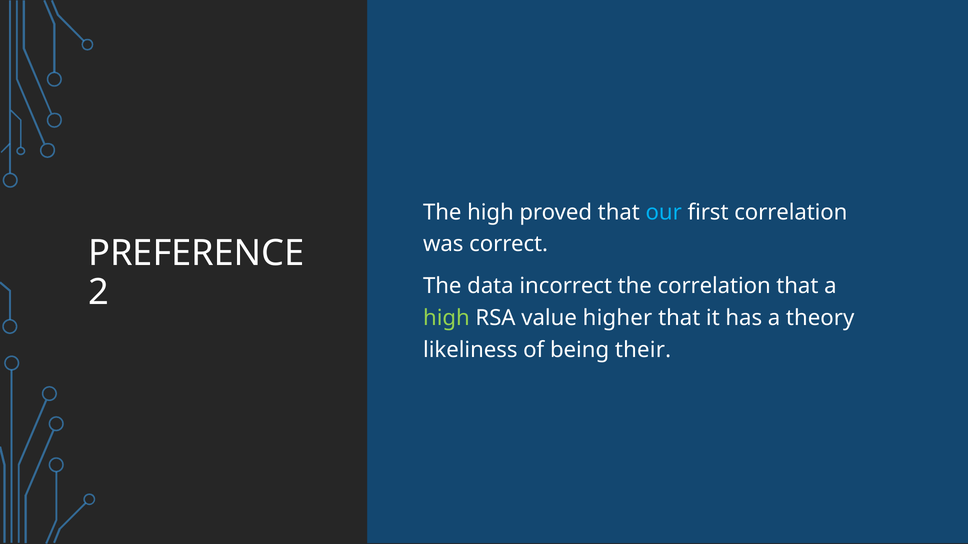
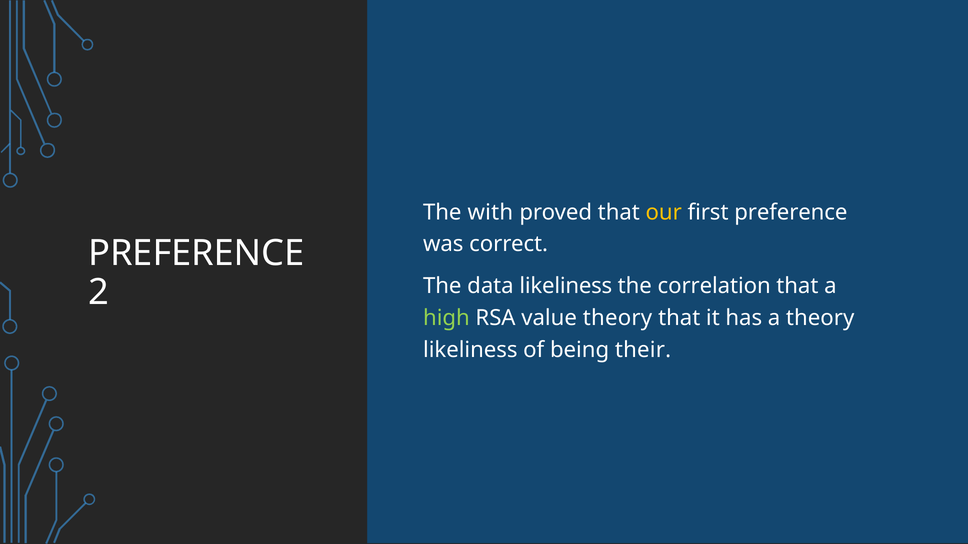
The high: high -> with (490, 212)
our colour: light blue -> yellow (664, 212)
first correlation: correlation -> preference (791, 212)
data incorrect: incorrect -> likeliness (566, 286)
value higher: higher -> theory (617, 318)
